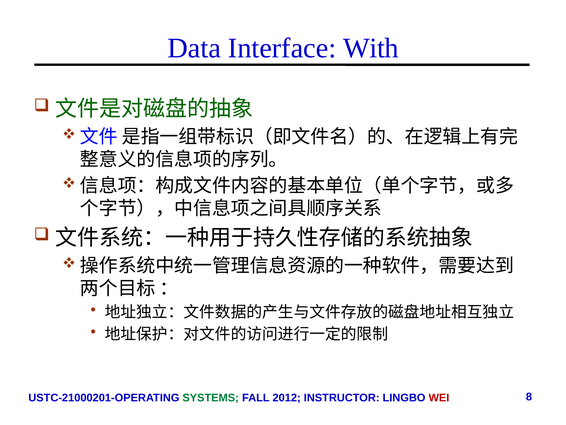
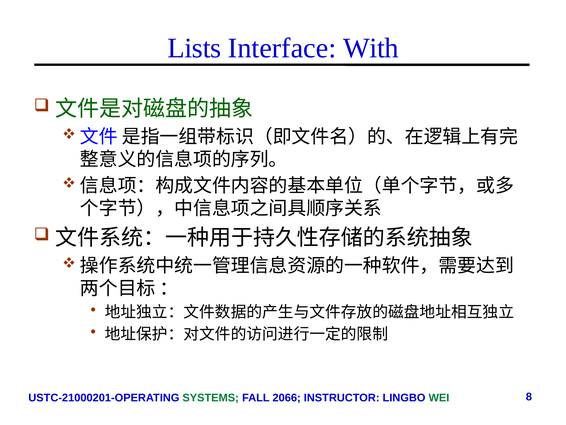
Data: Data -> Lists (194, 48)
2012: 2012 -> 2066 (287, 397)
WEI colour: red -> green (439, 397)
